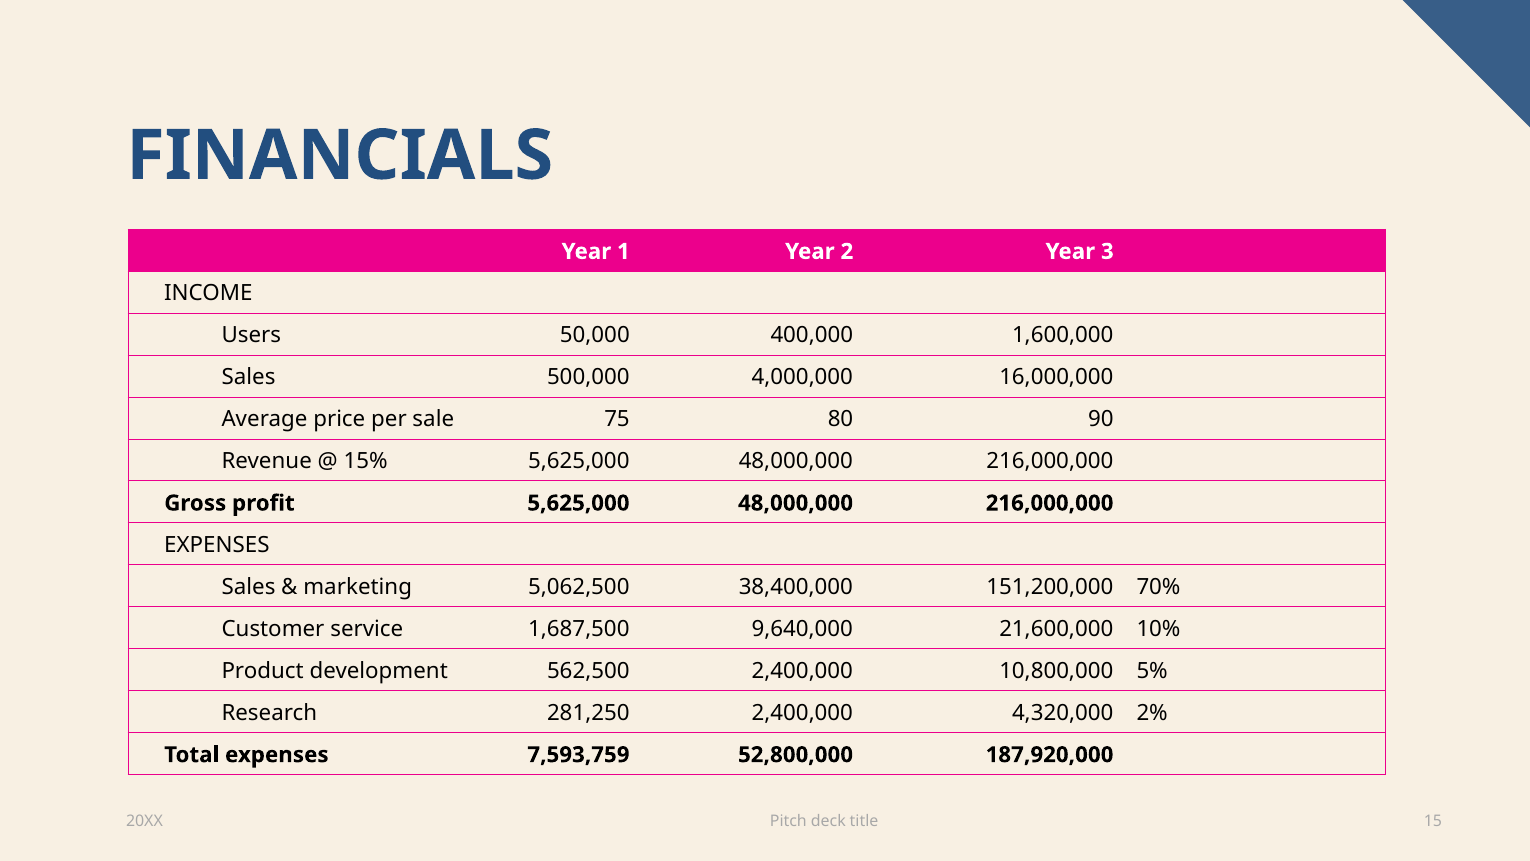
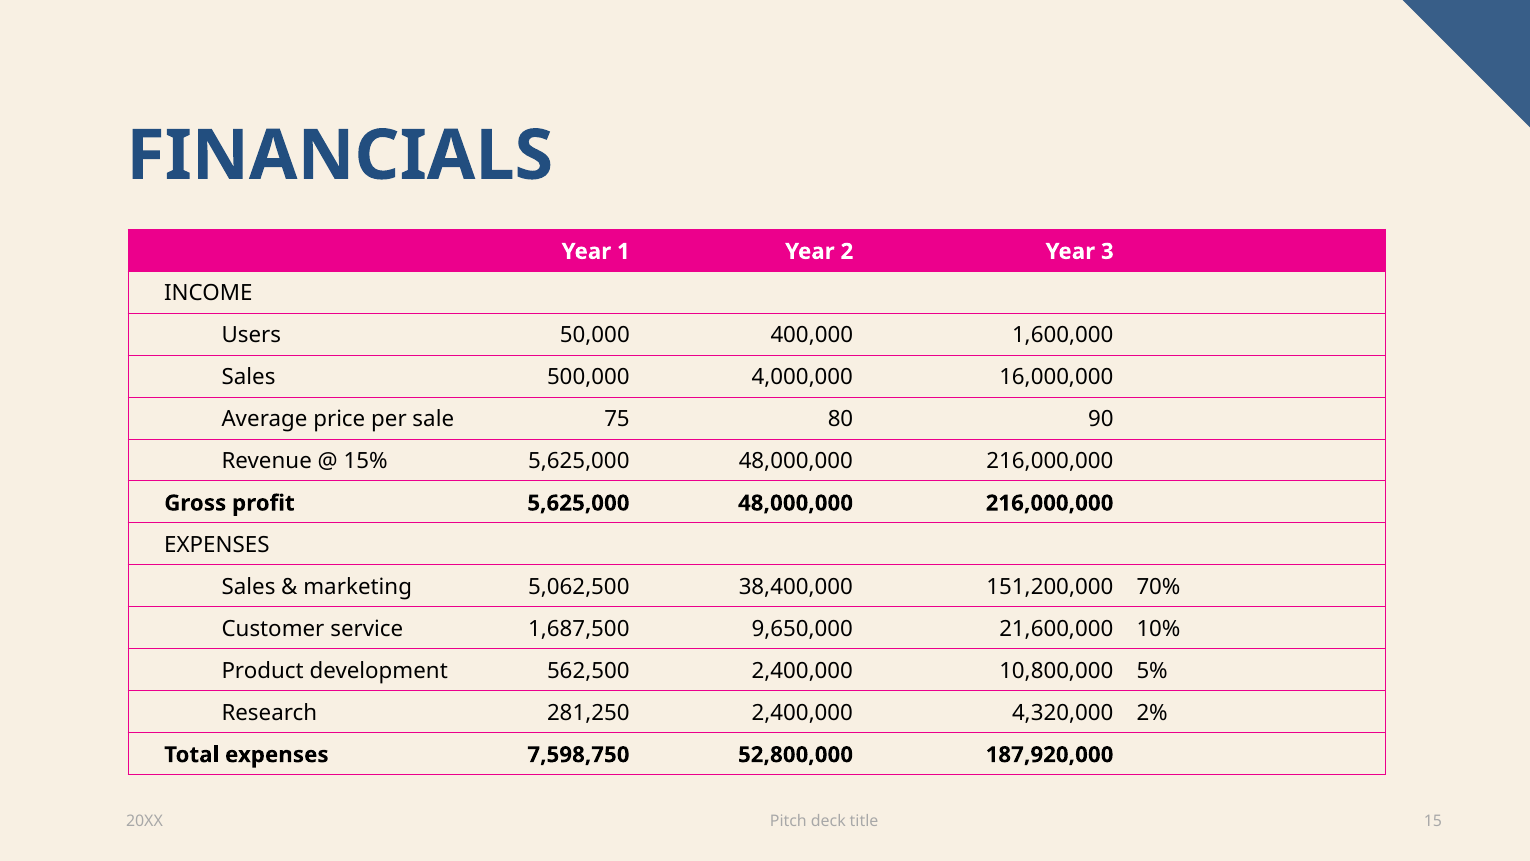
9,640,000: 9,640,000 -> 9,650,000 (802, 629)
7,593,759: 7,593,759 -> 7,598,750 (578, 754)
